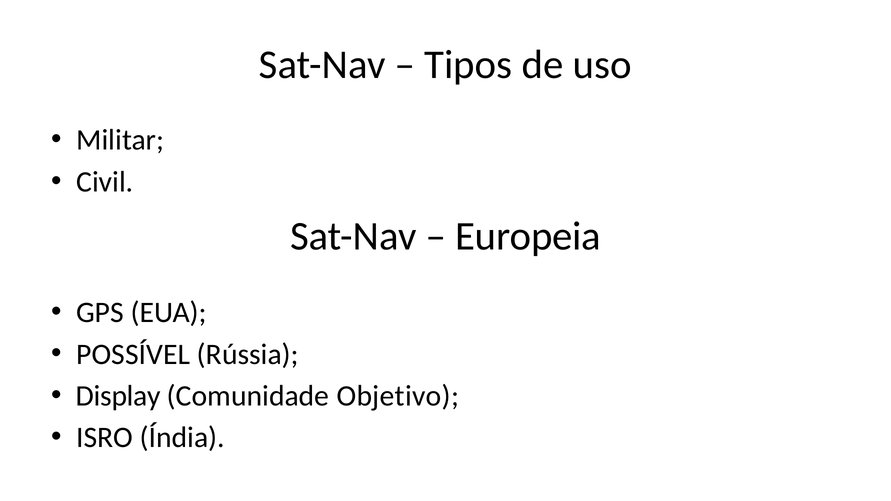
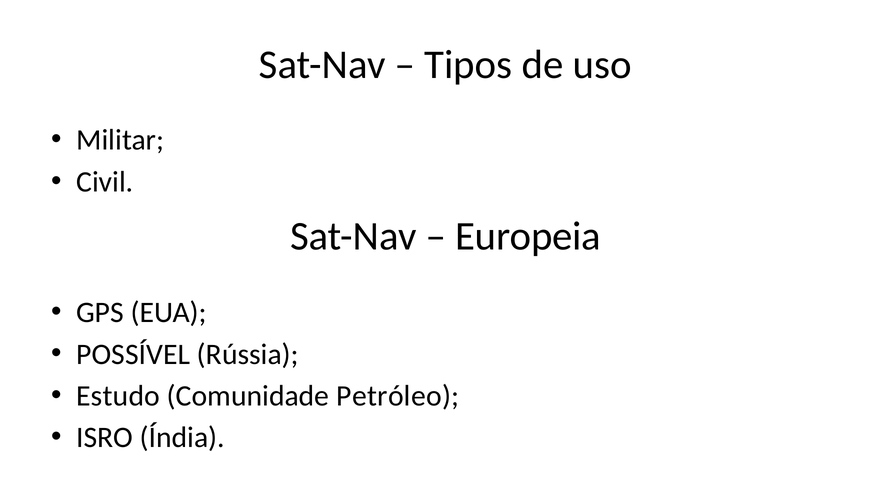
Display: Display -> Estudo (118, 396)
Objetivo: Objetivo -> Petróleo (398, 396)
